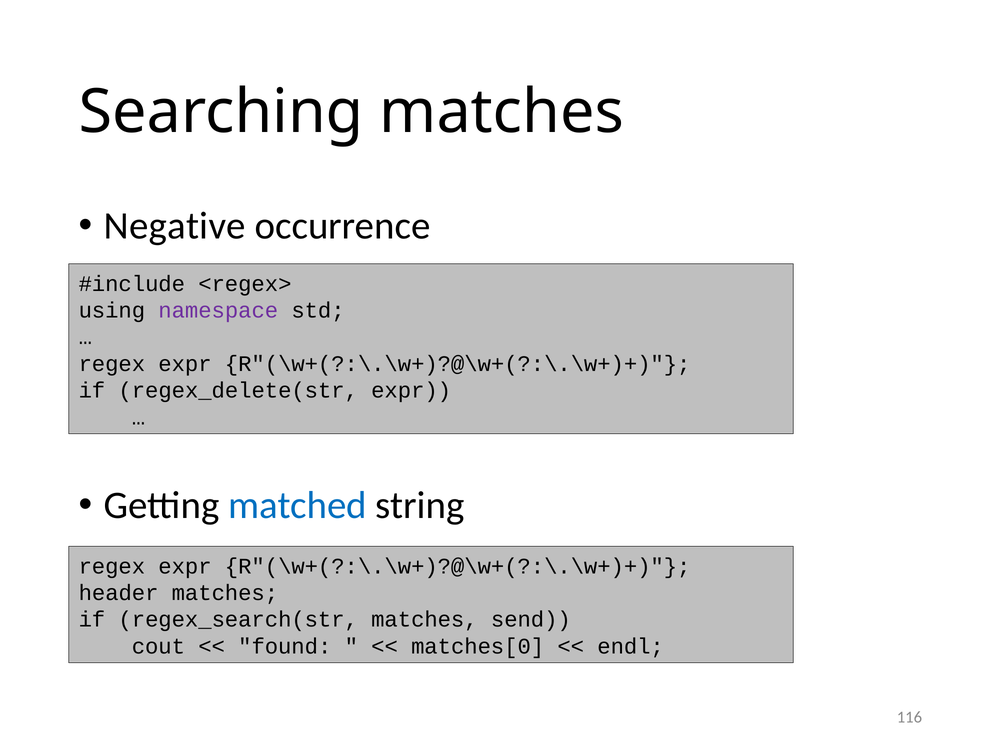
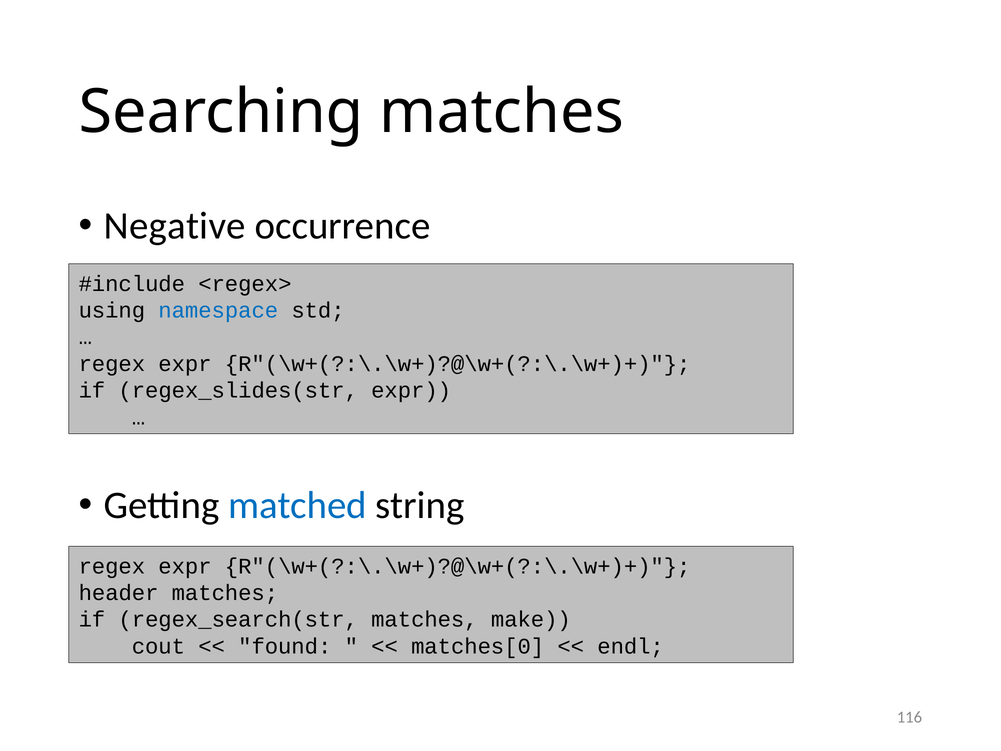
namespace colour: purple -> blue (218, 310)
regex_delete(str: regex_delete(str -> regex_slides(str (238, 390)
send: send -> make (531, 619)
